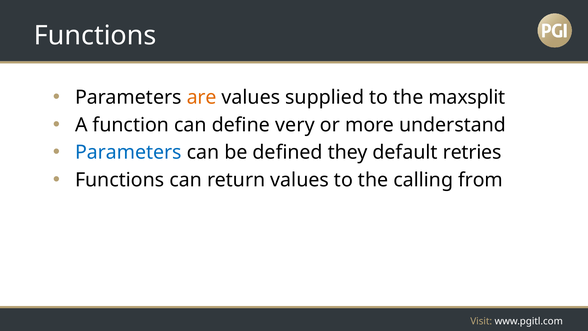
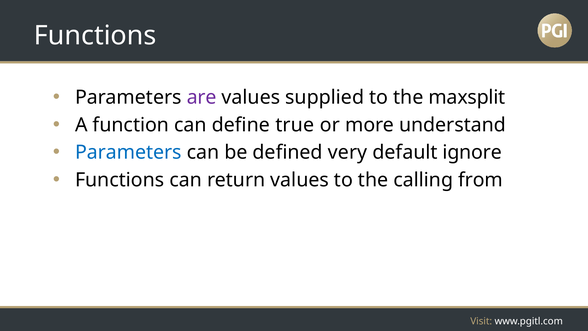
are colour: orange -> purple (202, 97)
very: very -> true (295, 125)
they: they -> very (348, 152)
retries: retries -> ignore (472, 152)
